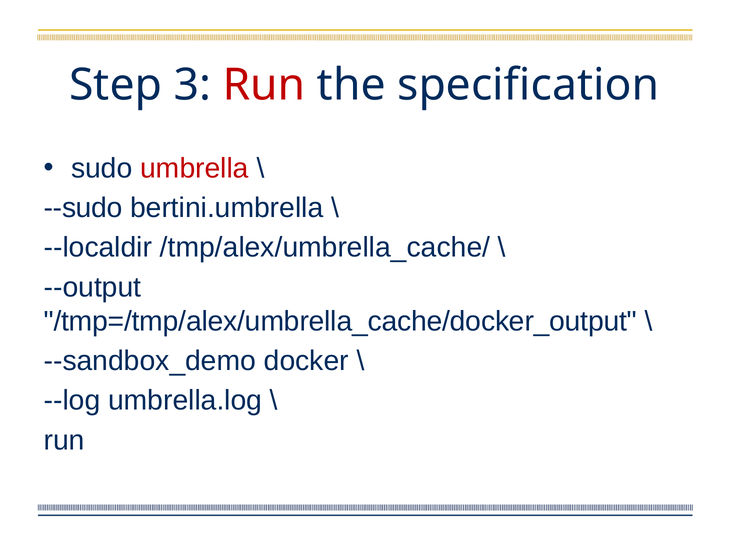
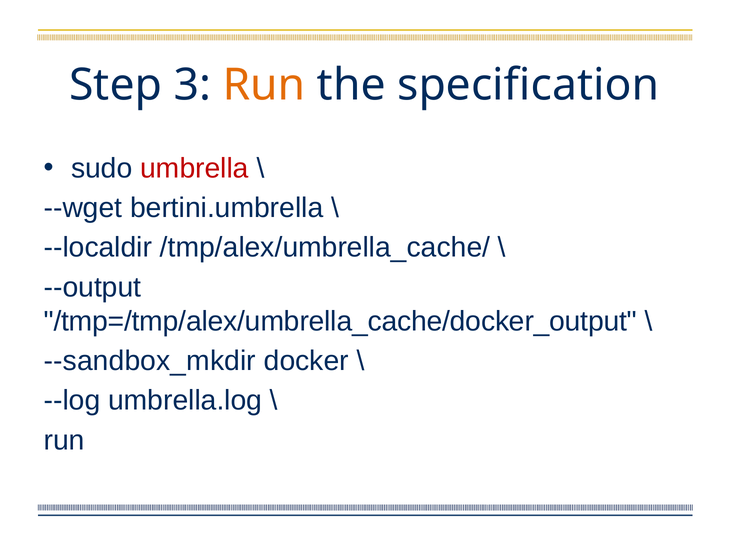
Run colour: red -> orange (264, 85)
--sudo: --sudo -> --wget (83, 208)
--sandbox_demo: --sandbox_demo -> --sandbox_mkdir (150, 361)
